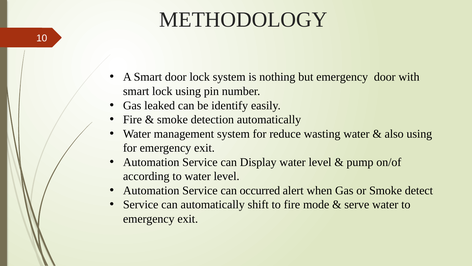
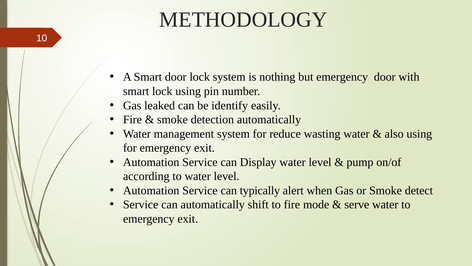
occurred: occurred -> typically (260, 190)
